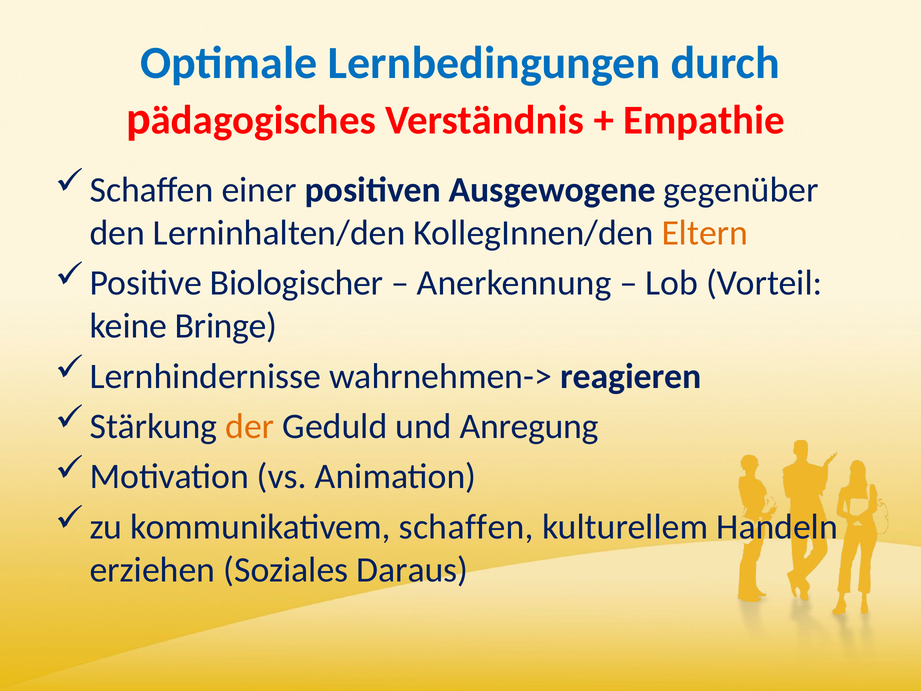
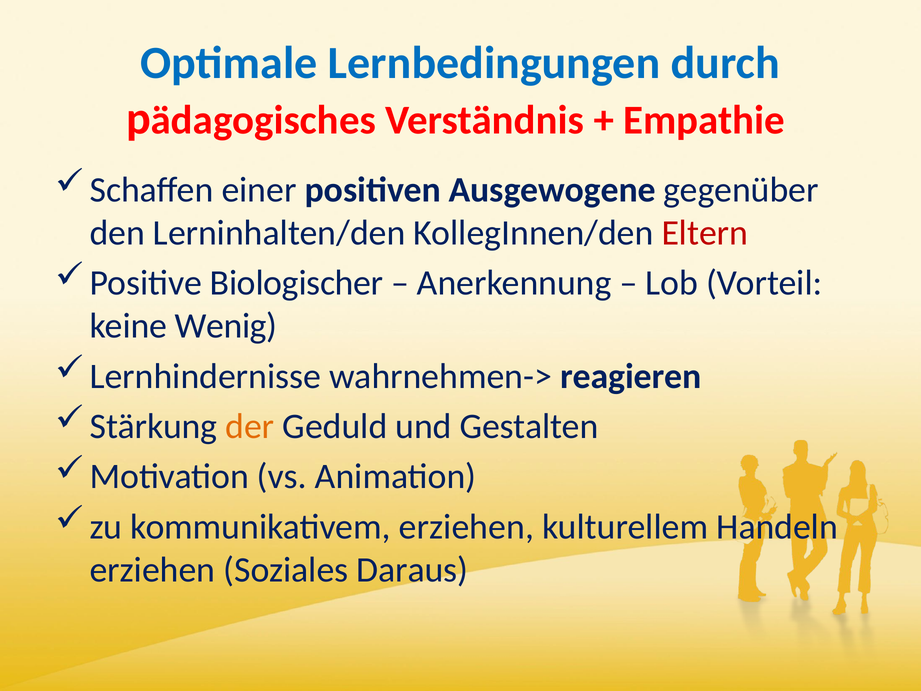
Eltern colour: orange -> red (705, 233)
Bringe: Bringe -> Wenig (226, 326)
Anregung: Anregung -> Gestalten (529, 426)
kommunikativem schaffen: schaffen -> erziehen (466, 527)
